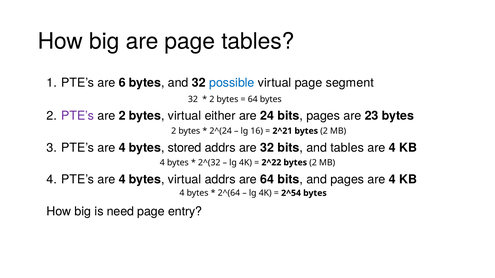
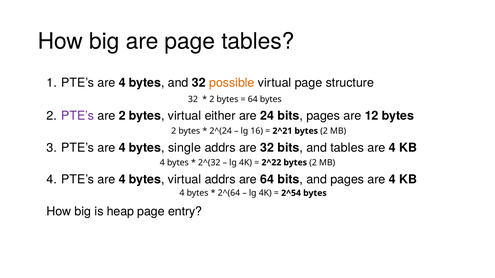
6: 6 -> 4 (122, 83)
possible colour: blue -> orange (232, 83)
segment: segment -> structure (350, 83)
23: 23 -> 12 (372, 116)
stored: stored -> single (184, 148)
need: need -> heap (120, 212)
